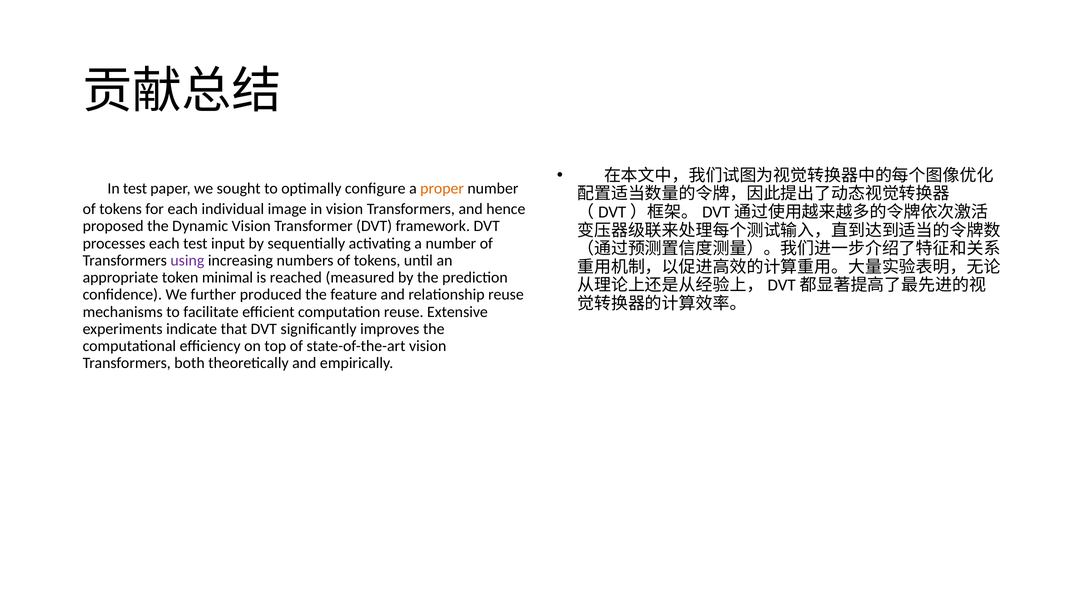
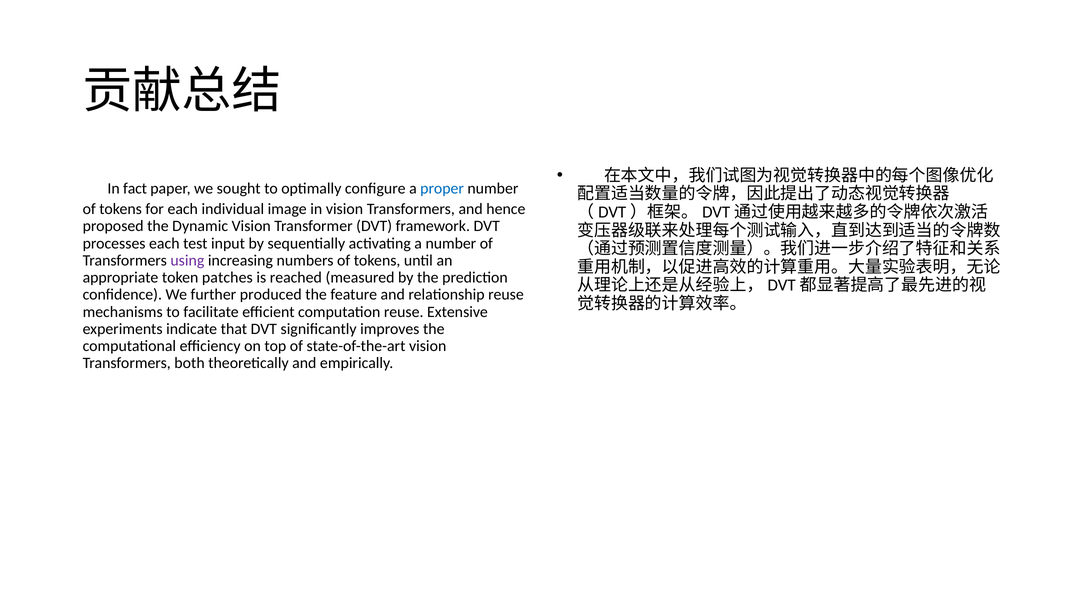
In test: test -> fact (135, 188)
proper colour: orange -> blue (442, 188)
minimal: minimal -> patches (227, 277)
